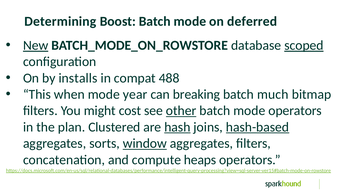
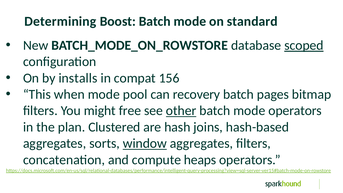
deferred: deferred -> standard (252, 21)
New underline: present -> none (36, 45)
488: 488 -> 156 (169, 78)
year: year -> pool (135, 94)
breaking: breaking -> recovery (197, 94)
much: much -> pages (273, 94)
cost: cost -> free (130, 111)
hash underline: present -> none (177, 127)
hash-based underline: present -> none (258, 127)
